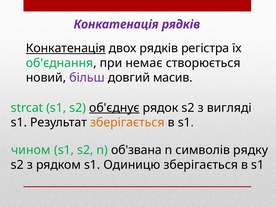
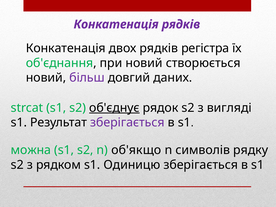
Конкатенація underline: present -> none (66, 48)
при немає: немає -> новий (144, 63)
масив: масив -> даних (173, 78)
зберігається colour: orange -> purple (127, 122)
чином: чином -> можна (31, 150)
об'звана: об'звана -> об'якщо (136, 150)
